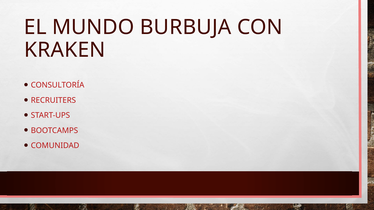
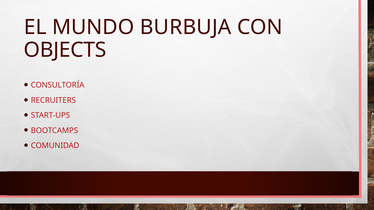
KRAKEN: KRAKEN -> OBJECTS (65, 50)
